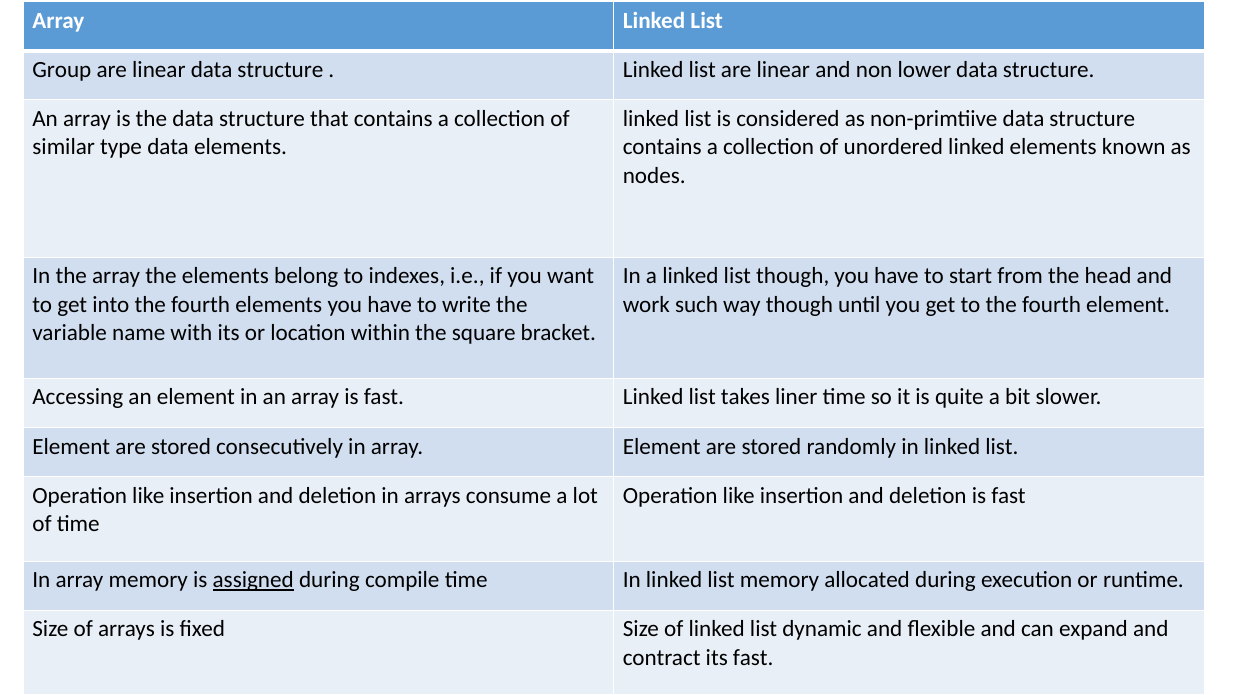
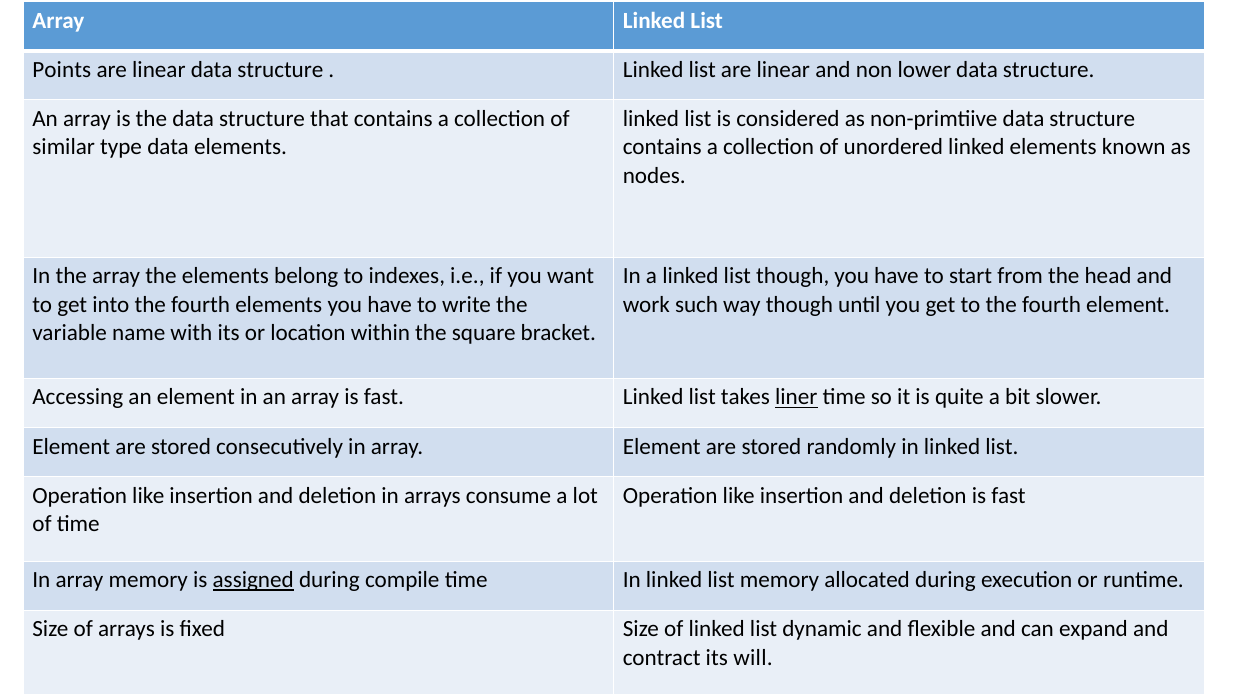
Group: Group -> Points (62, 70)
liner underline: none -> present (796, 397)
its fast: fast -> will (753, 657)
